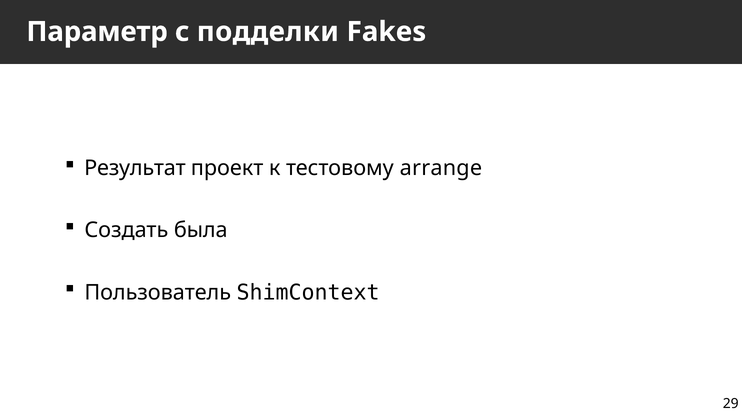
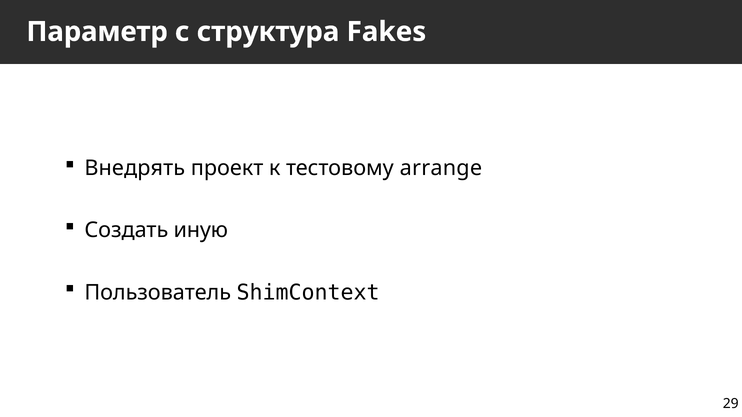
подделки: подделки -> структура (268, 32)
Результат: Результат -> Внедрять (135, 168)
была: была -> иную (201, 230)
